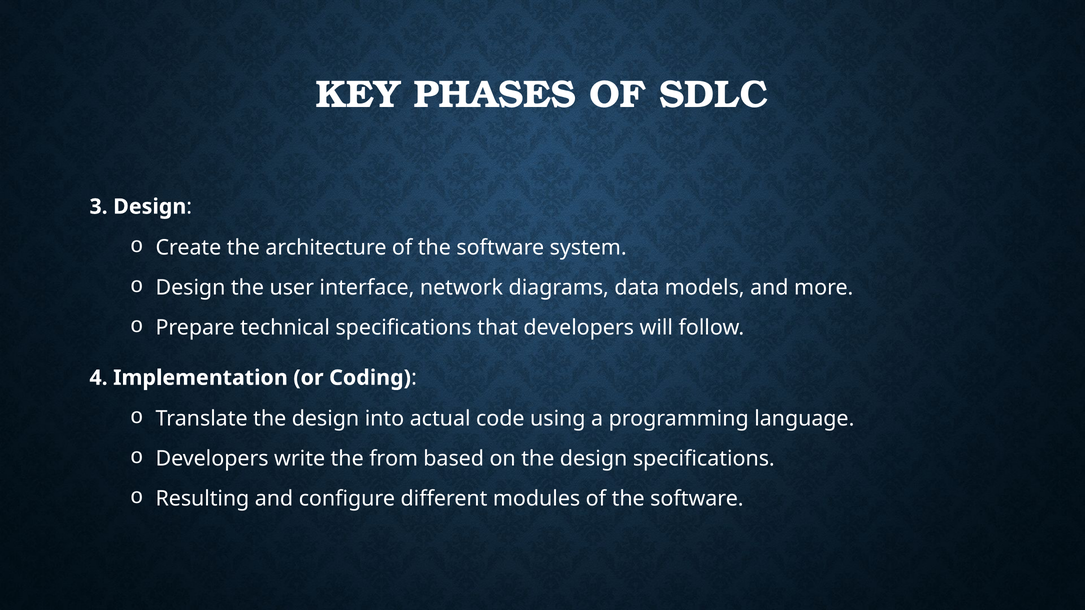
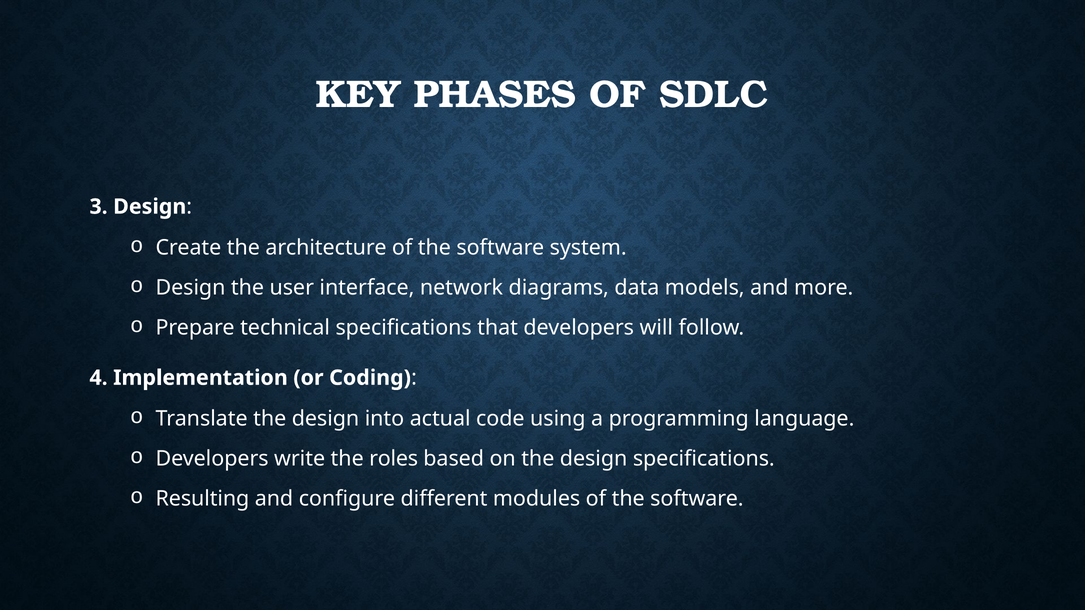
from: from -> roles (394, 459)
